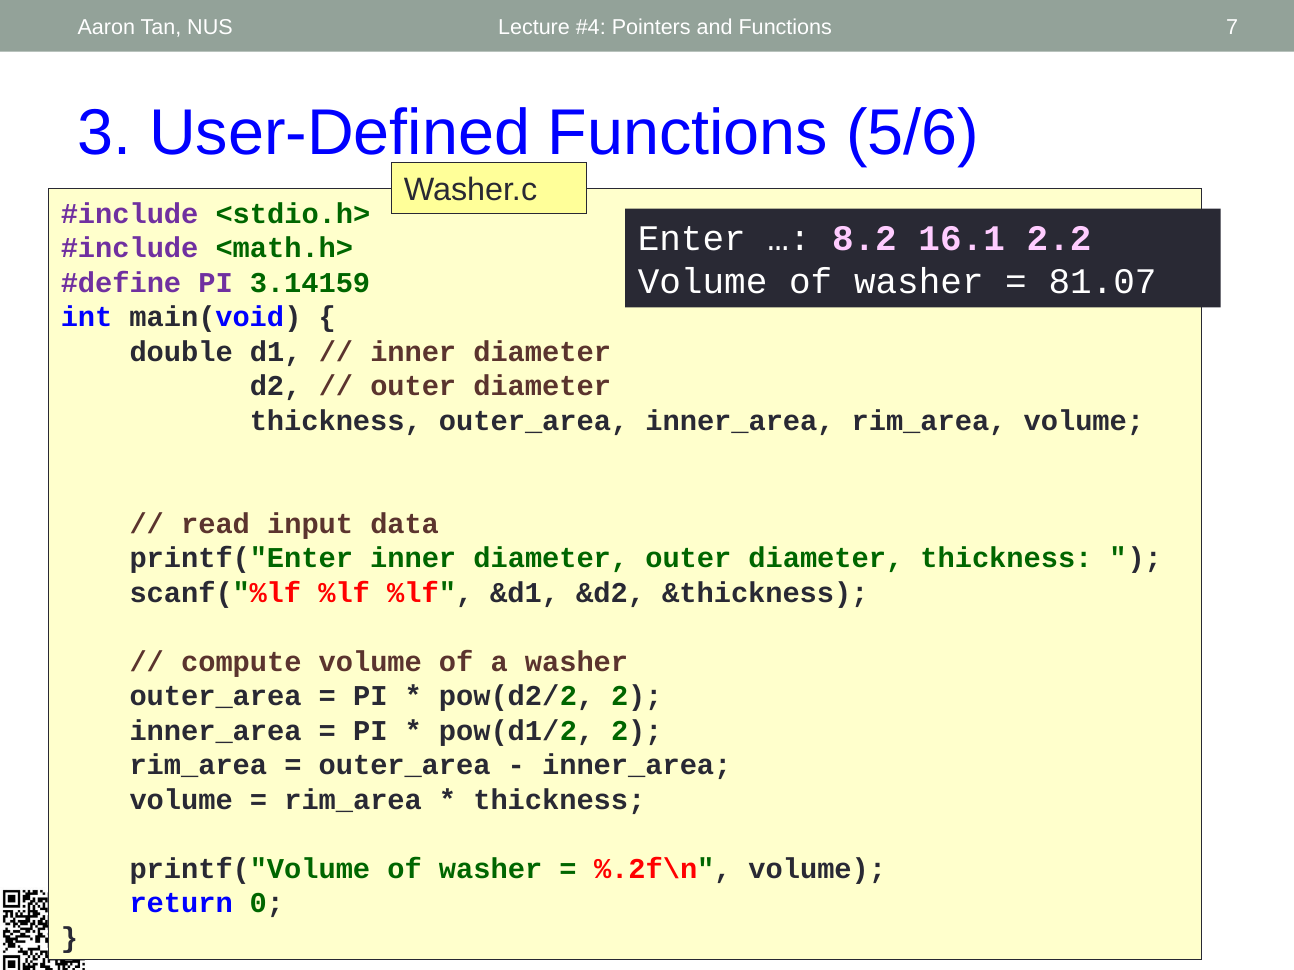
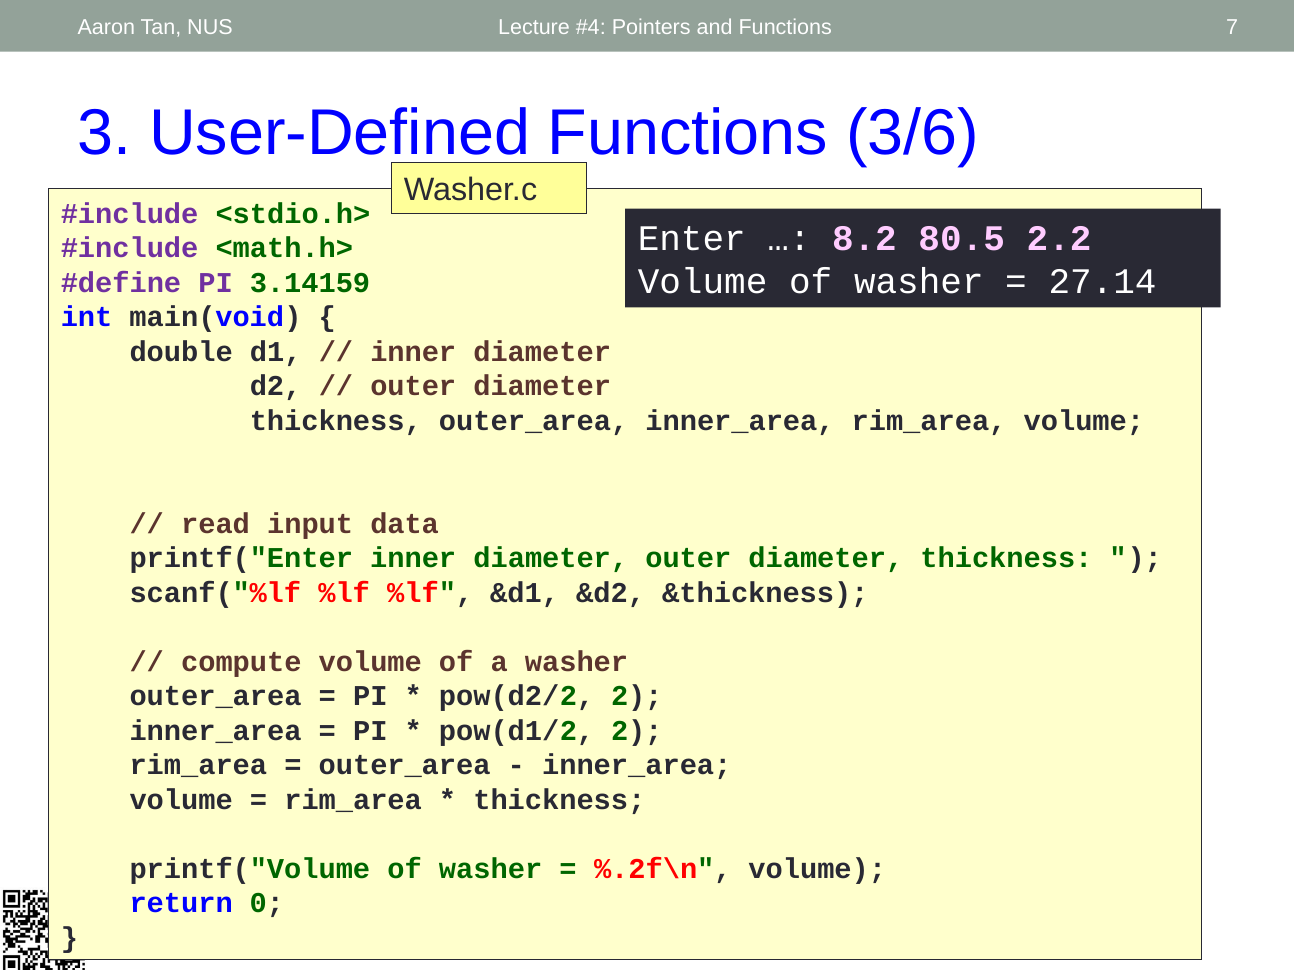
5/6: 5/6 -> 3/6 (913, 133)
16.1: 16.1 -> 80.5 (962, 239)
81.07: 81.07 -> 27.14 (1102, 282)
